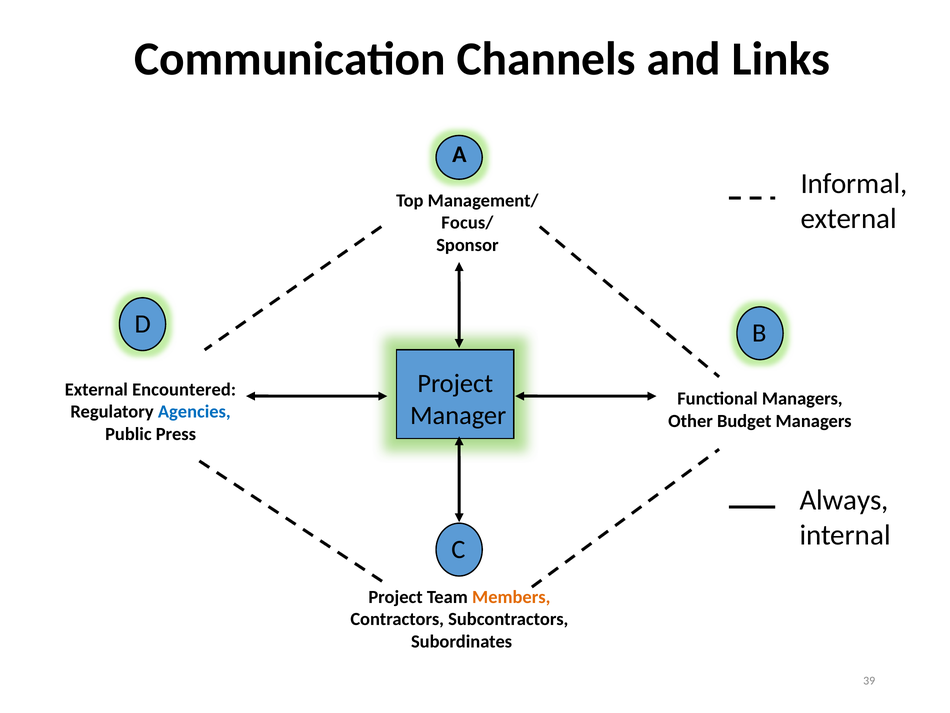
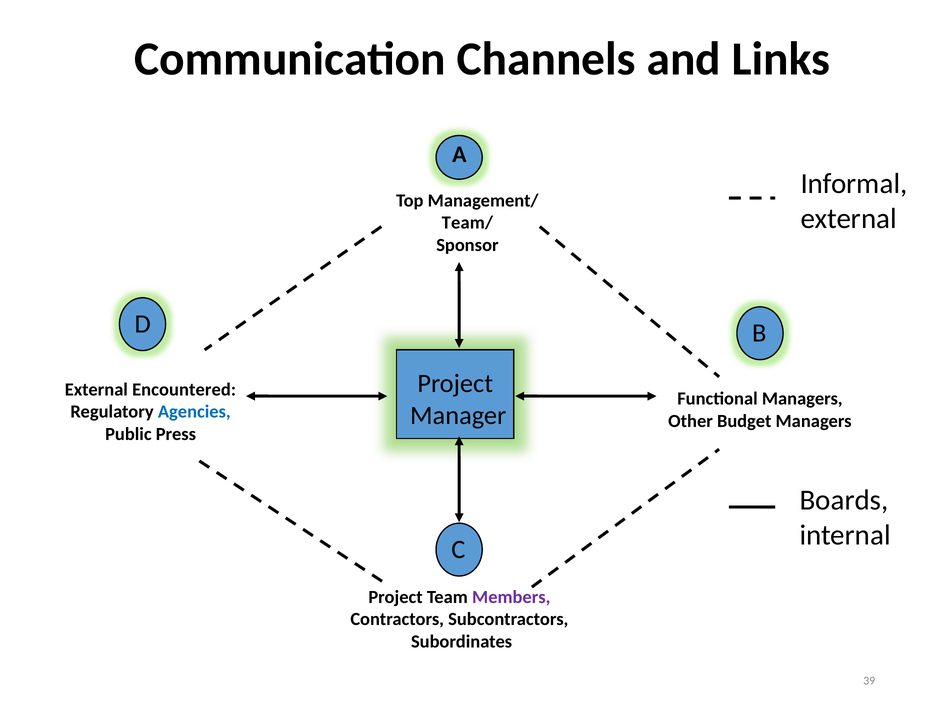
Focus/: Focus/ -> Team/ (467, 223)
Always: Always -> Boards (844, 500)
Members colour: orange -> purple (511, 597)
